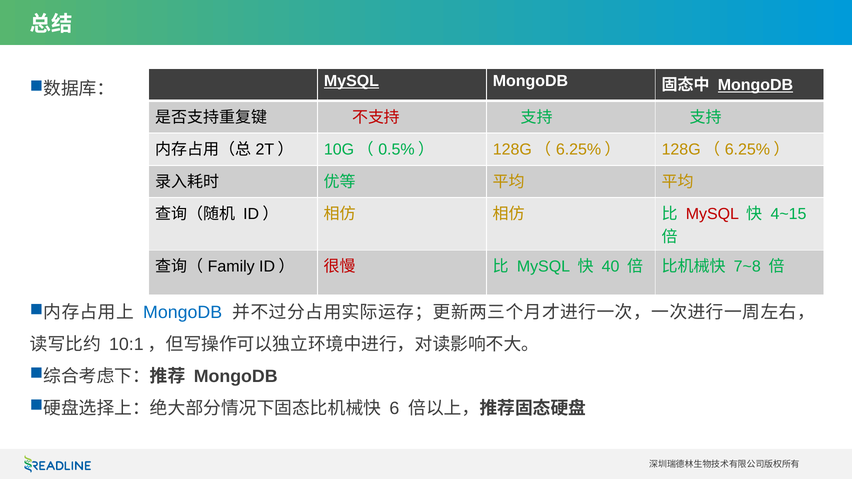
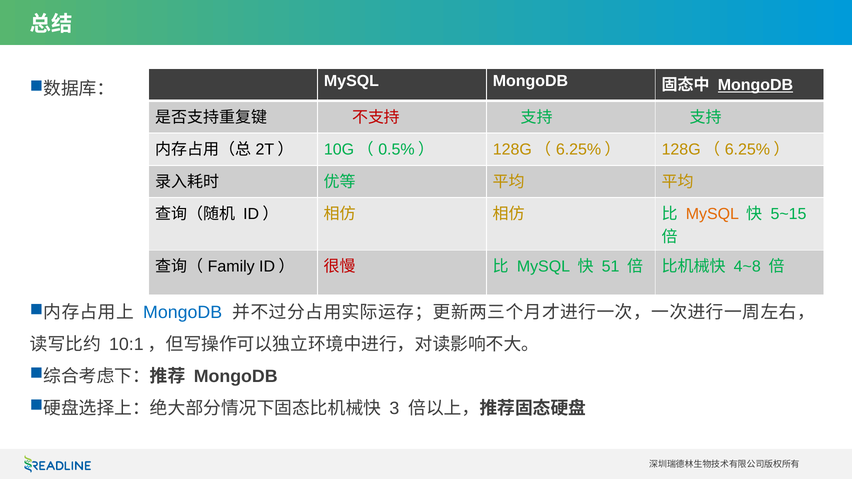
MySQL underline: present -> none (351, 81)
MySQL colour: red -> orange (712, 214)
4~15: 4~15 -> 5~15 (788, 214)
40: 40 -> 51 (611, 267)
7~8: 7~8 -> 4~8 (747, 267)
6: 6 -> 3 (394, 409)
